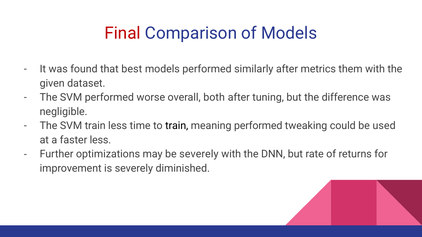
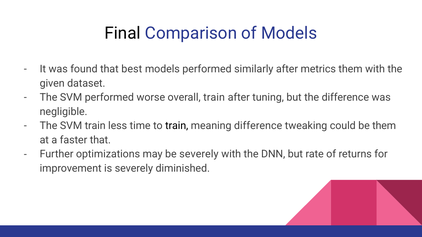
Final colour: red -> black (123, 33)
overall both: both -> train (214, 98)
meaning performed: performed -> difference (258, 126)
be used: used -> them (384, 126)
faster less: less -> that (100, 140)
